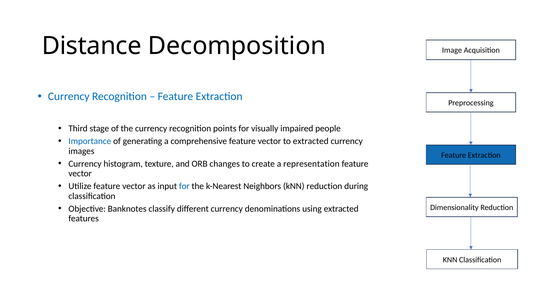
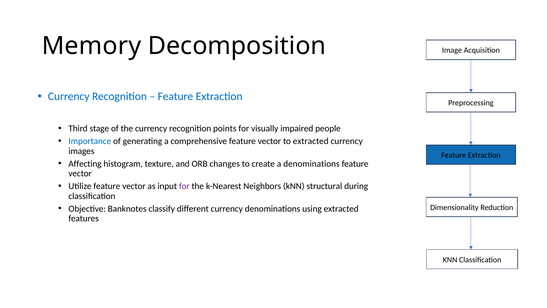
Distance: Distance -> Memory (91, 46)
Currency: Currency -> Affecting (85, 164)
a representation: representation -> denominations (311, 164)
for colour: blue -> purple (184, 186)
kNN reduction: reduction -> structural (324, 186)
